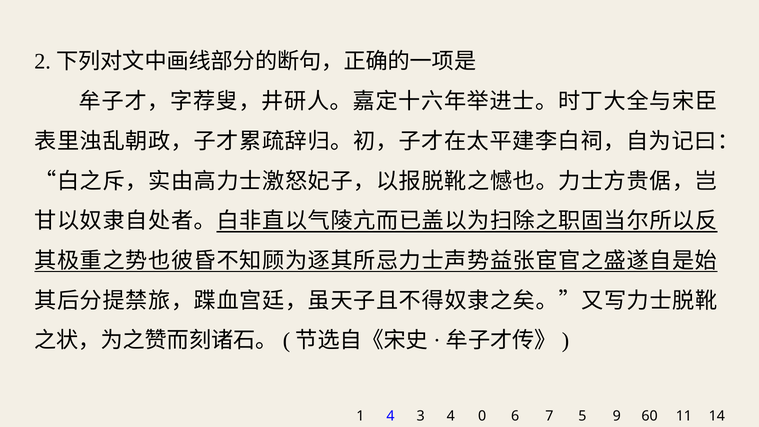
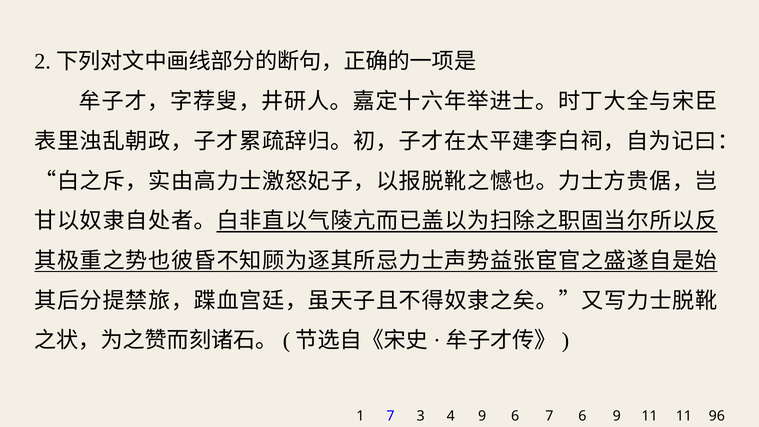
1 4: 4 -> 7 (391, 416)
4 0: 0 -> 9 (482, 416)
7 5: 5 -> 6 (582, 416)
9 60: 60 -> 11 (650, 416)
14: 14 -> 96 (717, 416)
